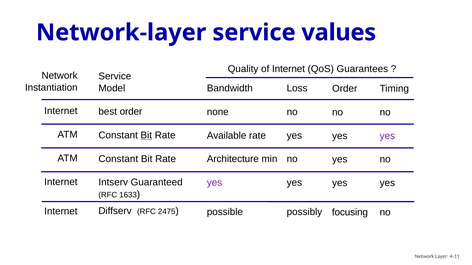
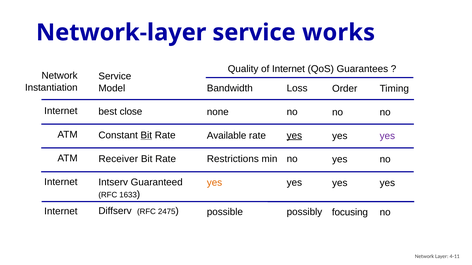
values: values -> works (339, 33)
best order: order -> close (131, 112)
yes underline: none -> present (294, 136)
Constant: Constant -> Receiver (118, 159)
Architecture: Architecture -> Restrictions (233, 159)
yes colour: purple -> orange (215, 183)
